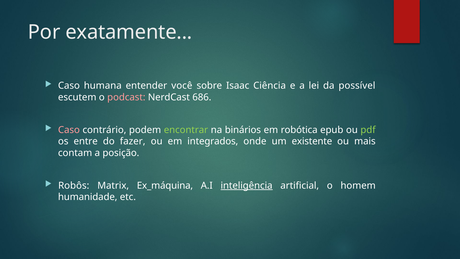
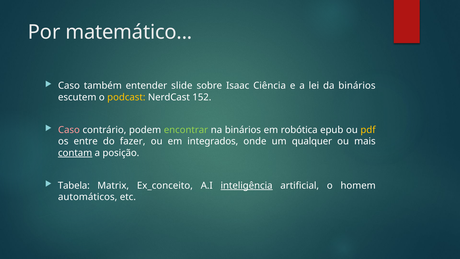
exatamente: exatamente -> matemático (129, 32)
humana: humana -> também (103, 86)
você: você -> slide (182, 86)
da possível: possível -> binários (357, 86)
podcast colour: pink -> yellow (126, 97)
686: 686 -> 152 (202, 97)
pdf colour: light green -> yellow (368, 130)
existente: existente -> qualquer (312, 141)
contam underline: none -> present (75, 153)
Robôs: Robôs -> Tabela (74, 185)
Ex_máquina: Ex_máquina -> Ex_conceito (165, 185)
humanidade: humanidade -> automáticos (88, 197)
